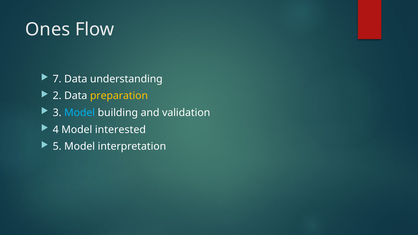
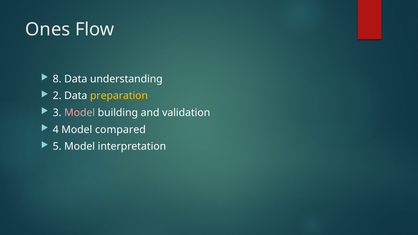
7: 7 -> 8 (57, 79)
Model colour: light blue -> pink (80, 113)
interested: interested -> compared (120, 130)
